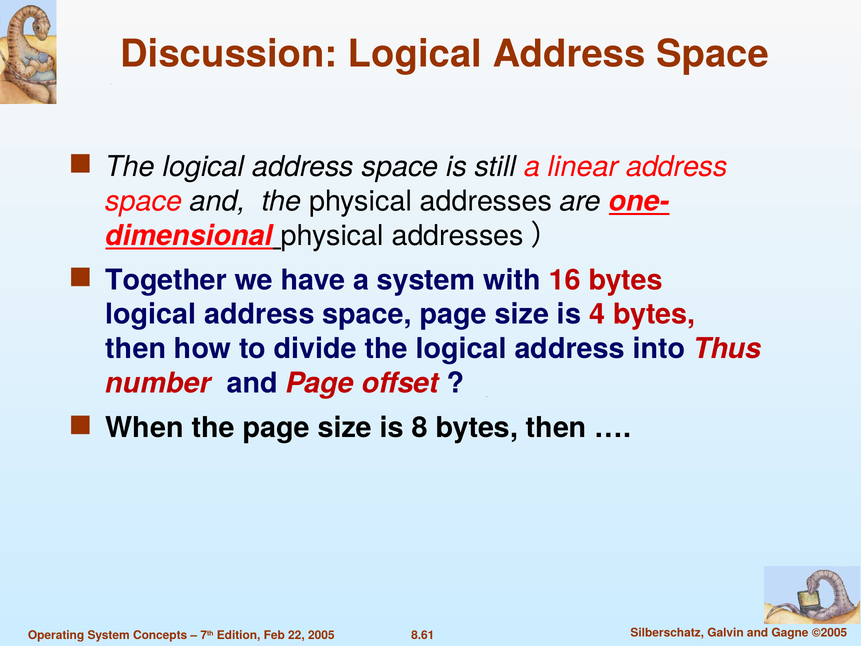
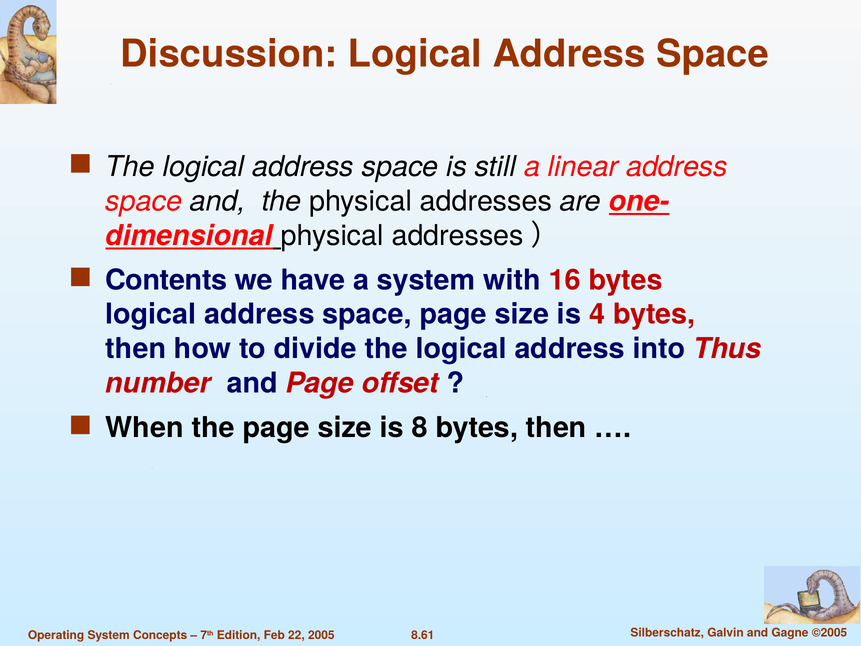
Together: Together -> Contents (166, 280)
